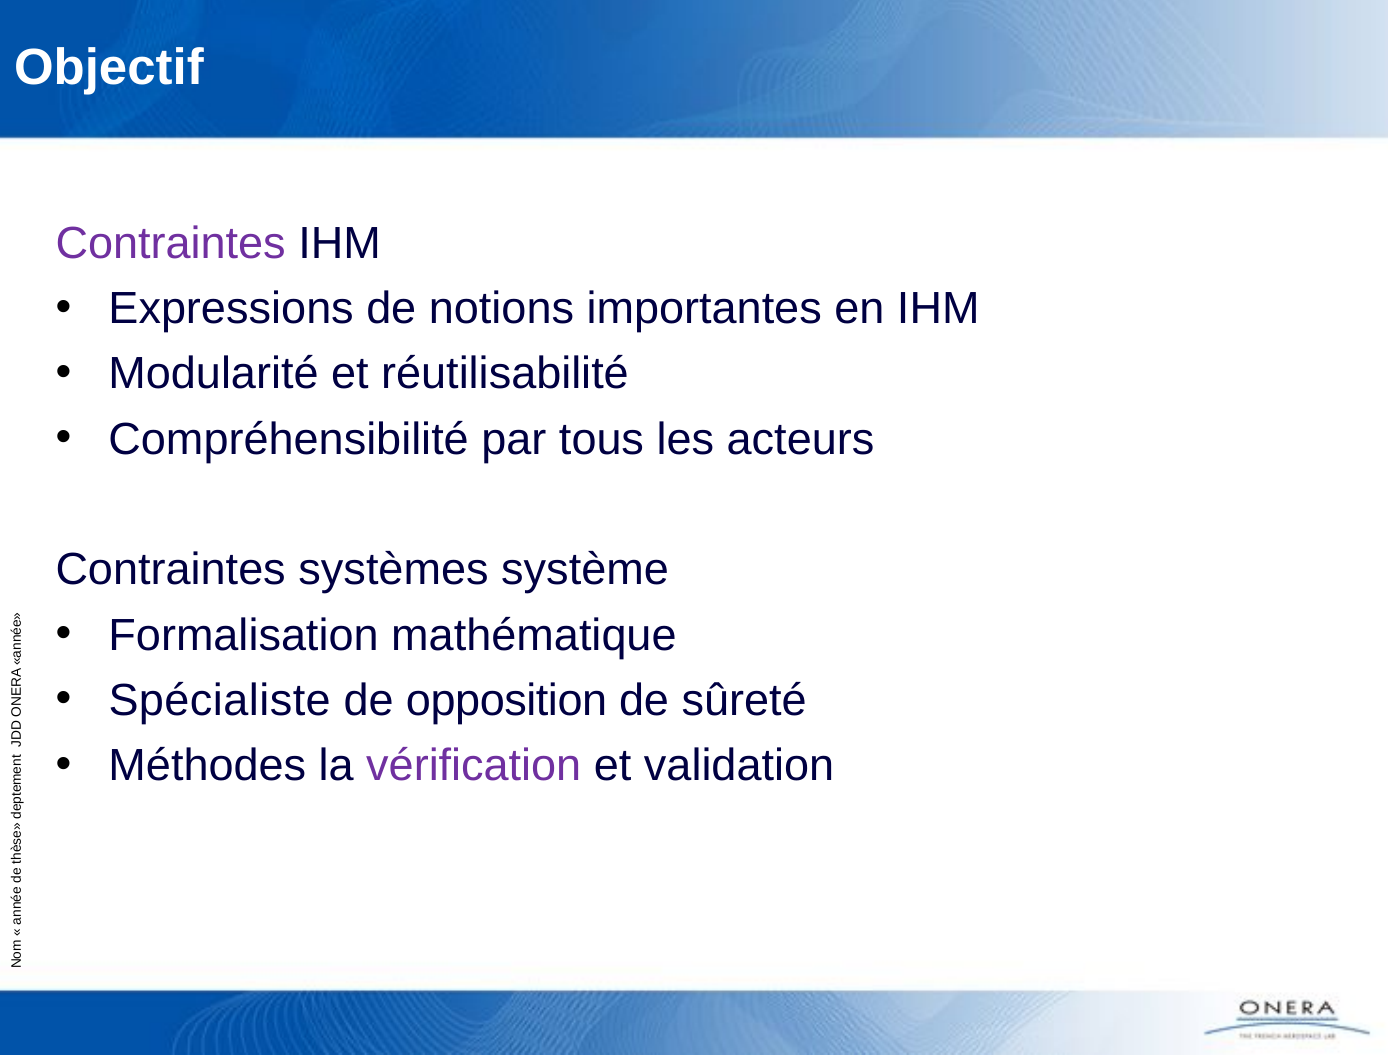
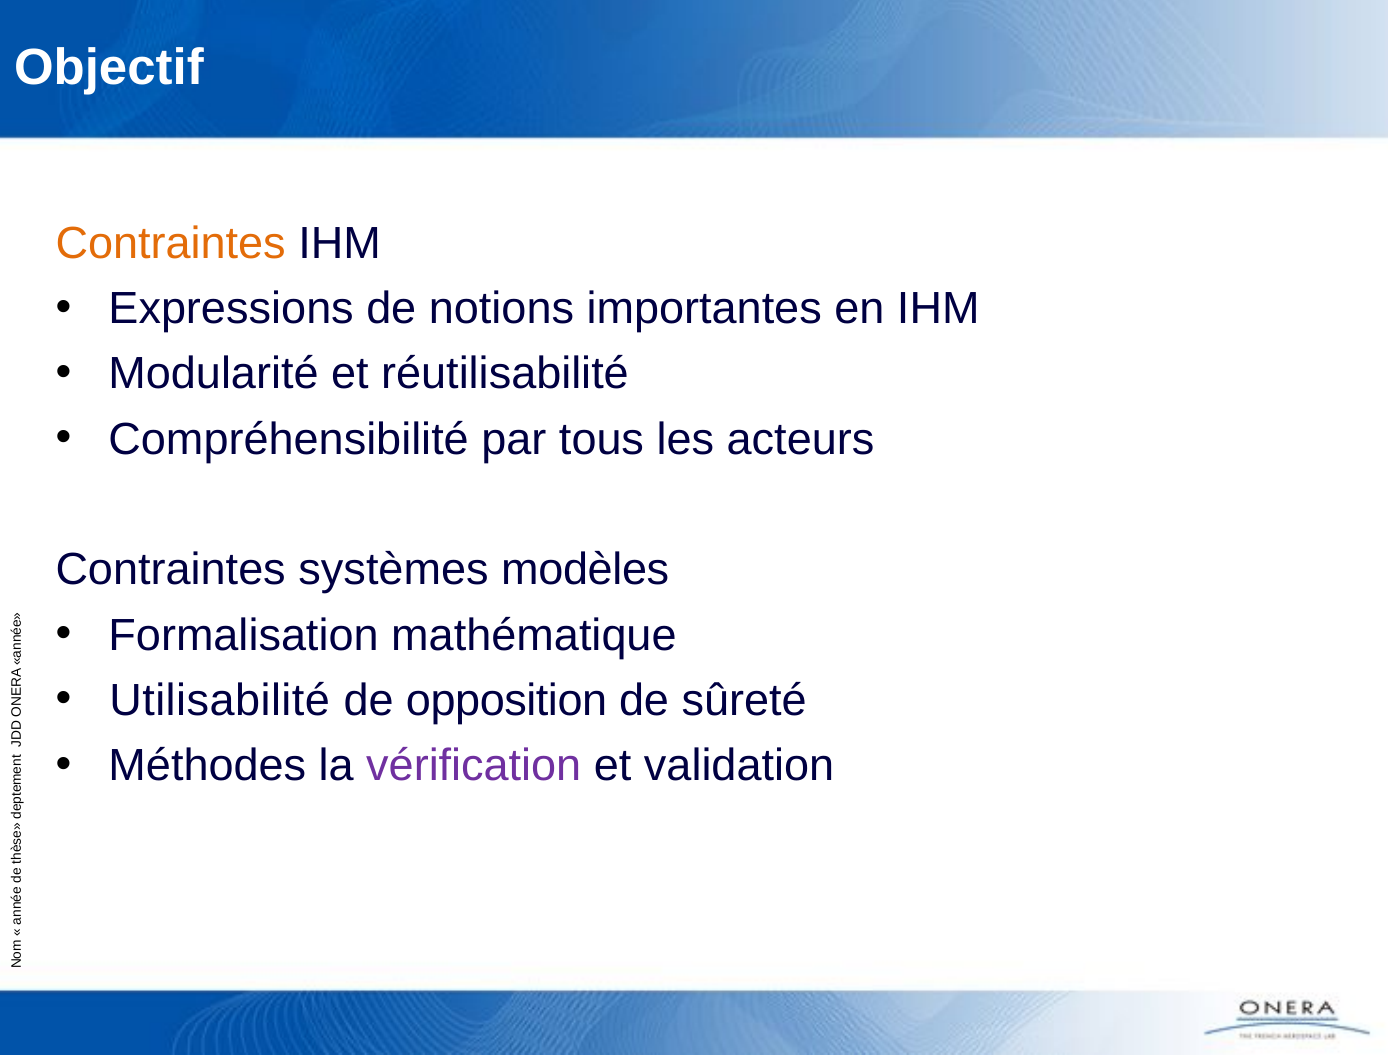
Contraintes colour: purple -> orange (171, 243)
système: système -> modèles (585, 570)
Spécialiste: Spécialiste -> Utilisabilité (220, 701)
